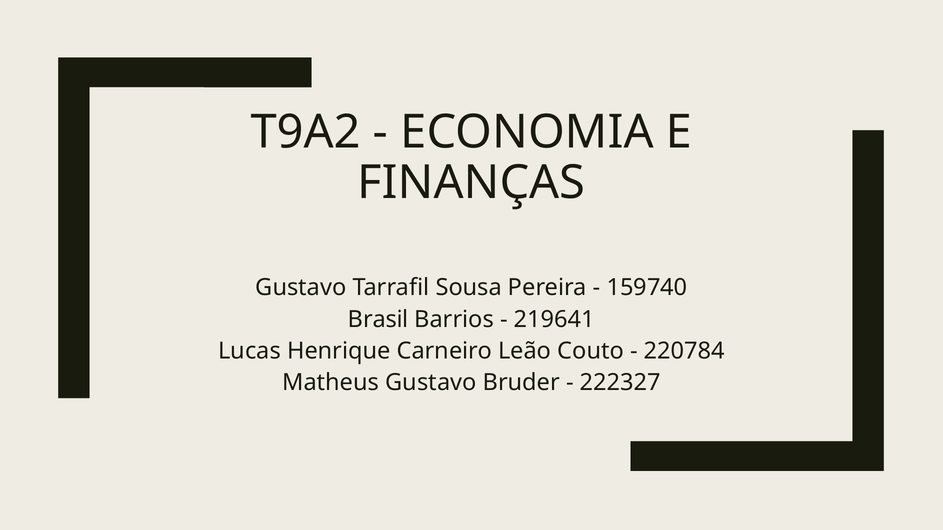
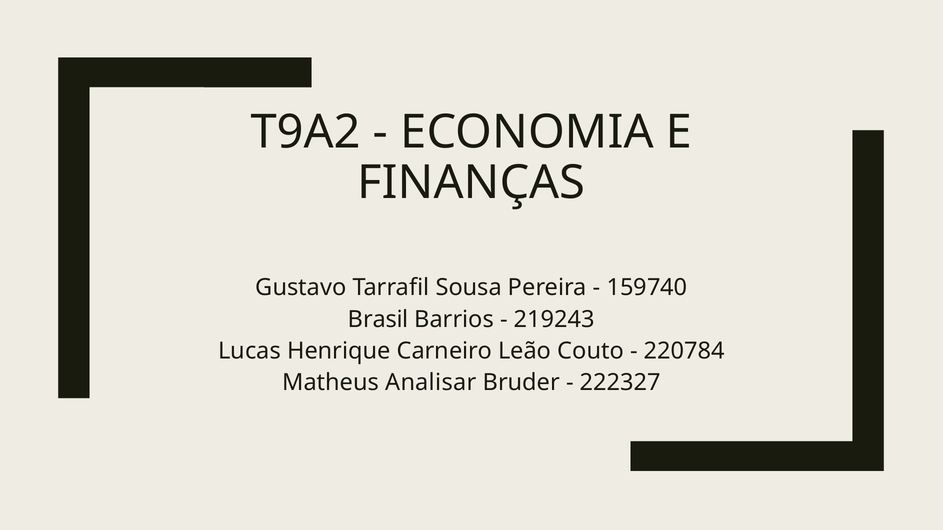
219641: 219641 -> 219243 (554, 320)
Matheus Gustavo: Gustavo -> Analisar (431, 383)
